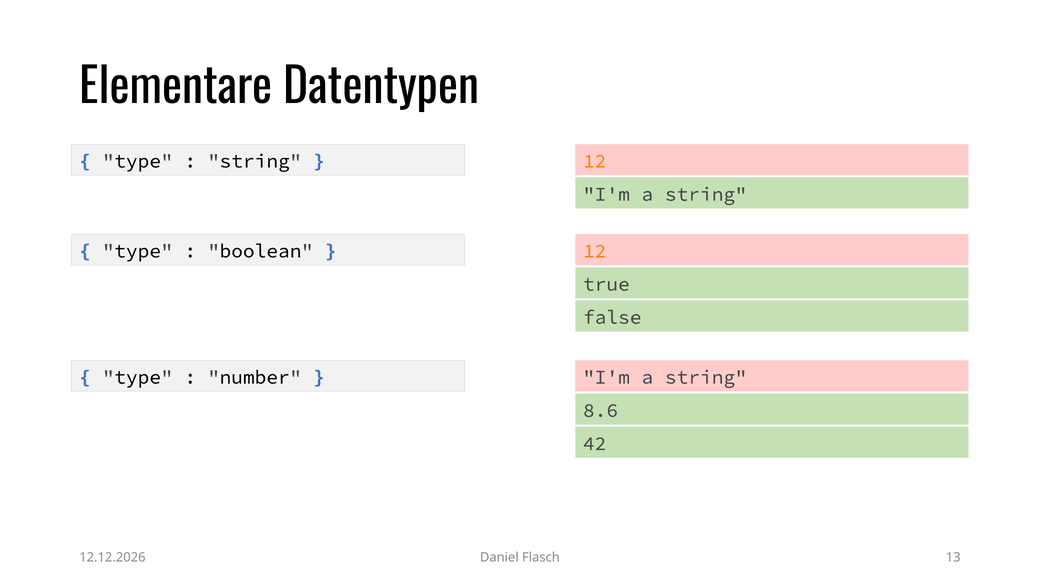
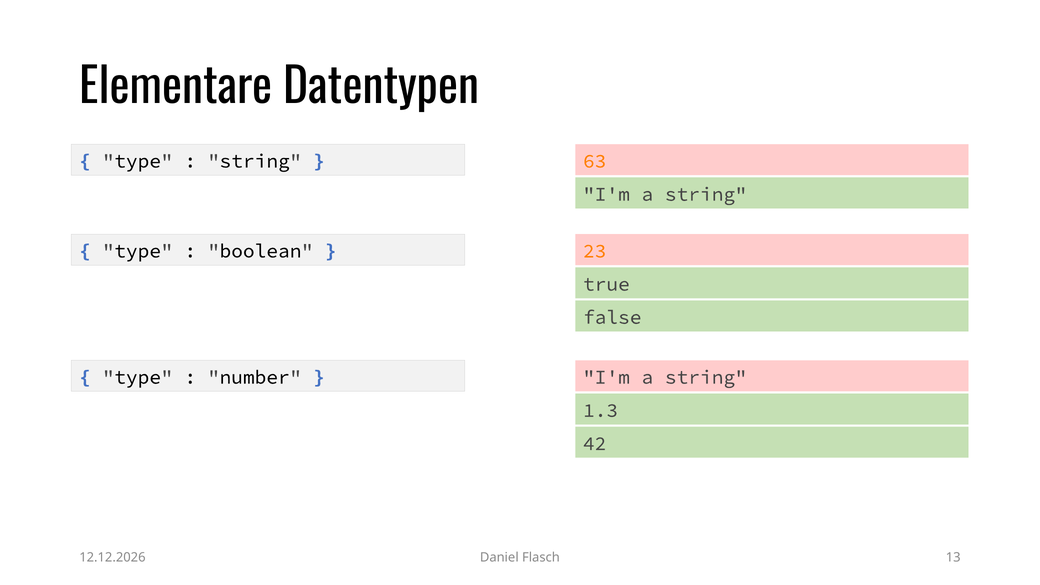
12: 12 -> 63 (595, 161)
12: 12 -> 23 (595, 251)
8.6: 8.6 -> 1.3 (601, 410)
